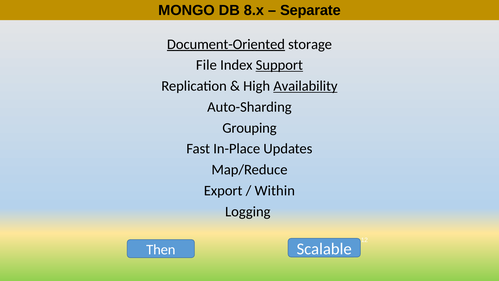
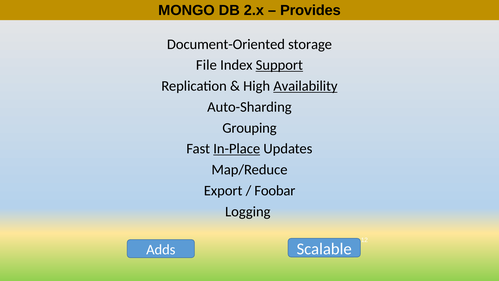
8.x: 8.x -> 2.x (254, 10)
Separate: Separate -> Provides (310, 10)
Document-Oriented underline: present -> none (226, 44)
In-Place underline: none -> present (237, 149)
Within: Within -> Foobar (275, 190)
Then: Then -> Adds (161, 249)
